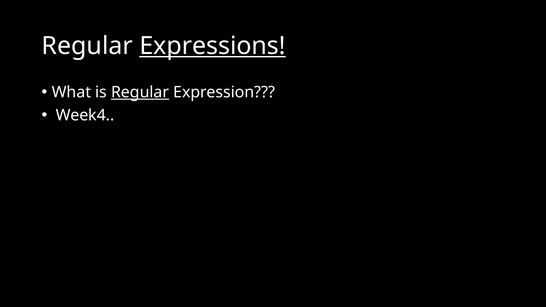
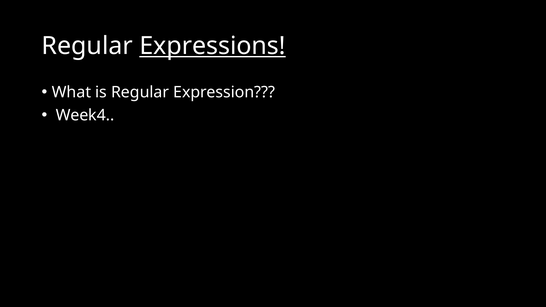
Regular underline: present -> none (140, 92)
